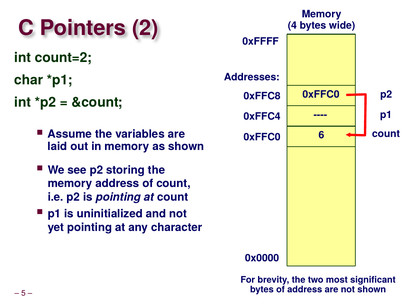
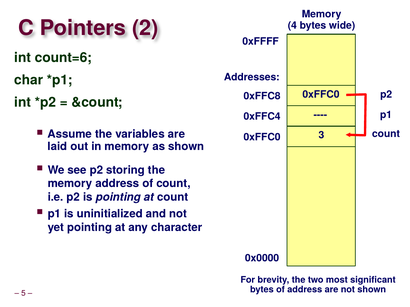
count=2: count=2 -> count=6 (63, 58)
6: 6 -> 3 (321, 135)
